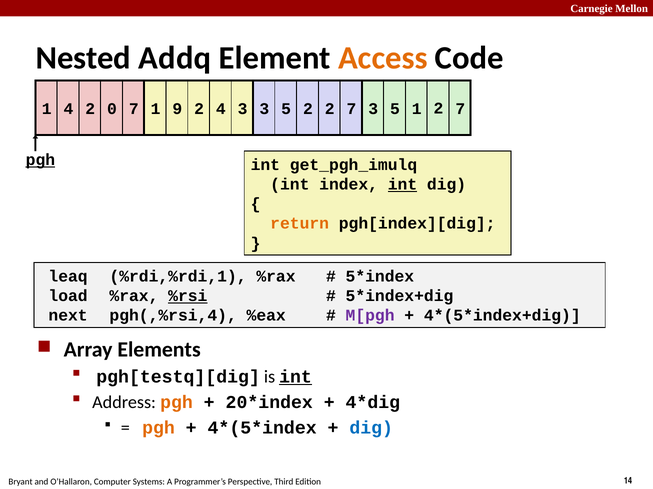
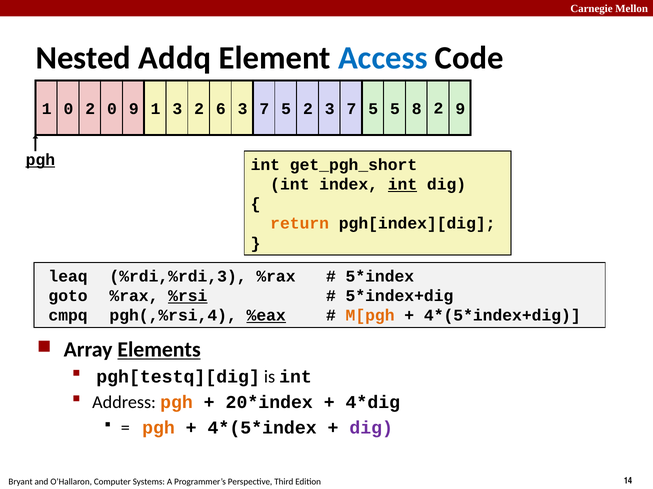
Access colour: orange -> blue (383, 58)
1 4: 4 -> 0 (68, 109)
0 7: 7 -> 9 (134, 109)
1 9: 9 -> 3 (177, 109)
2 4: 4 -> 6 (221, 109)
3: 3 -> 7 (264, 109)
2 2: 2 -> 3 (330, 109)
3: 3 -> 5 (373, 109)
5 1: 1 -> 8 (417, 109)
7: 7 -> 9 (460, 109)
get_pgh_imulq: get_pgh_imulq -> get_pgh_short (354, 165)
%rdi,%rdi,1: %rdi,%rdi,1 -> %rdi,%rdi,3 (178, 277)
load: load -> goto (68, 297)
next: next -> cmpq (68, 316)
%eax underline: none -> present (266, 316)
M[pgh colour: purple -> orange (370, 316)
Elements underline: none -> present (159, 350)
int underline: present -> none (295, 377)
dig colour: blue -> purple (371, 428)
